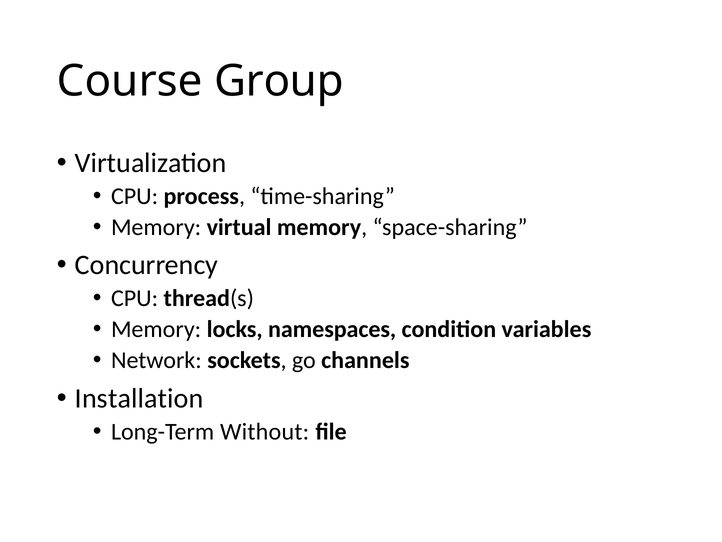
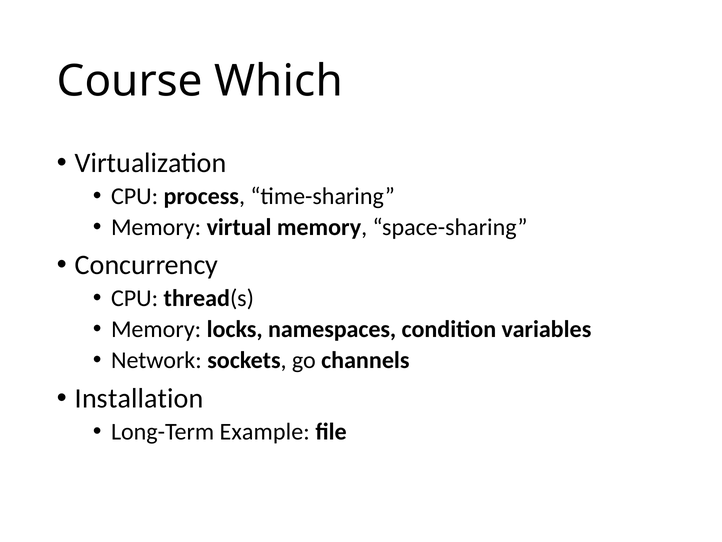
Group: Group -> Which (279, 81)
Without: Without -> Example (265, 431)
